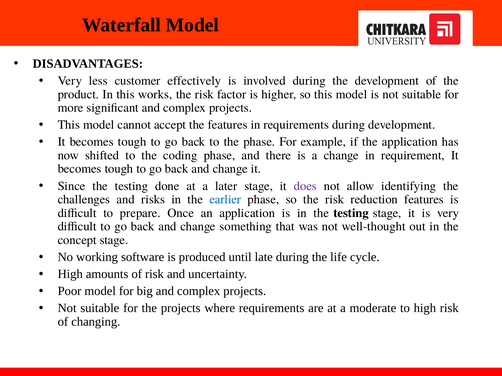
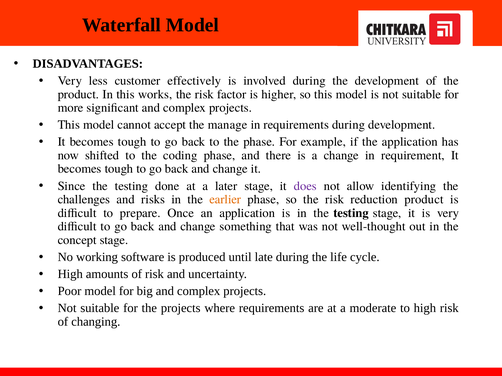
the features: features -> manage (228, 125)
earlier colour: blue -> orange (225, 200)
reduction features: features -> product (424, 200)
